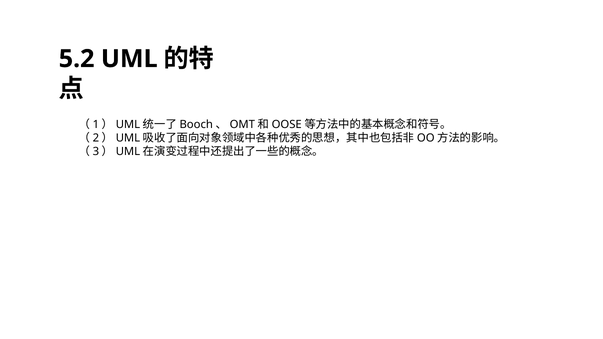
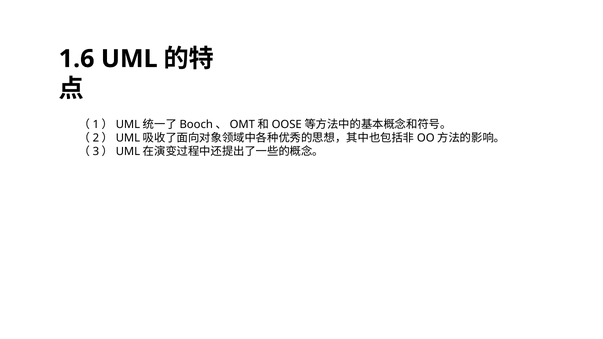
5.2: 5.2 -> 1.6 (77, 59)
